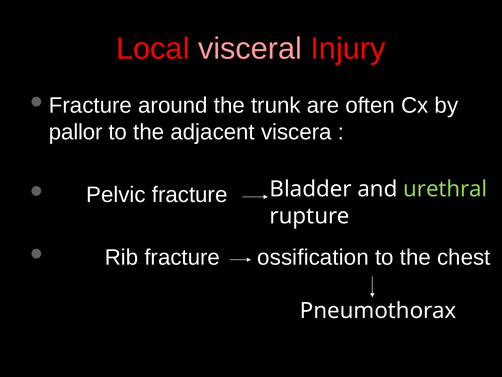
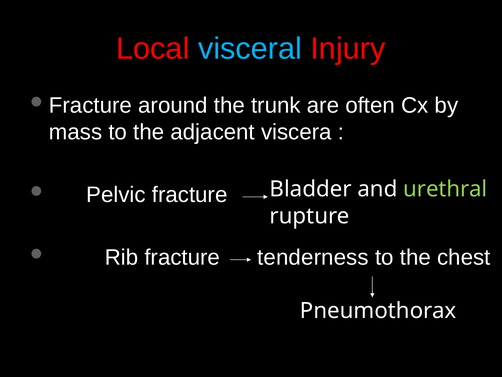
visceral colour: pink -> light blue (250, 49)
pallor: pallor -> mass (76, 132)
ossification: ossification -> tenderness (313, 257)
